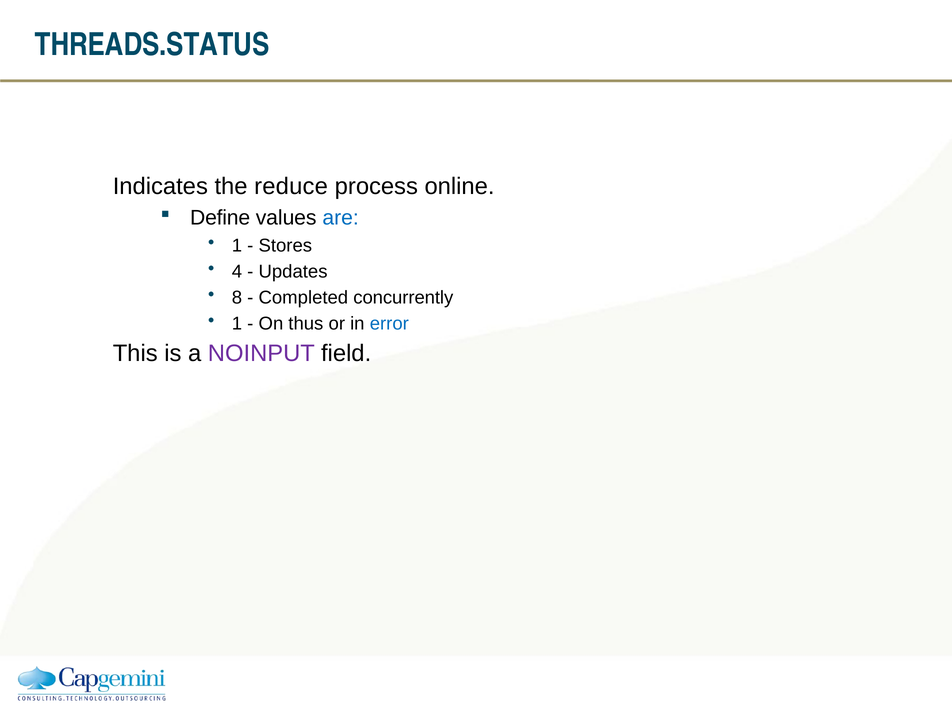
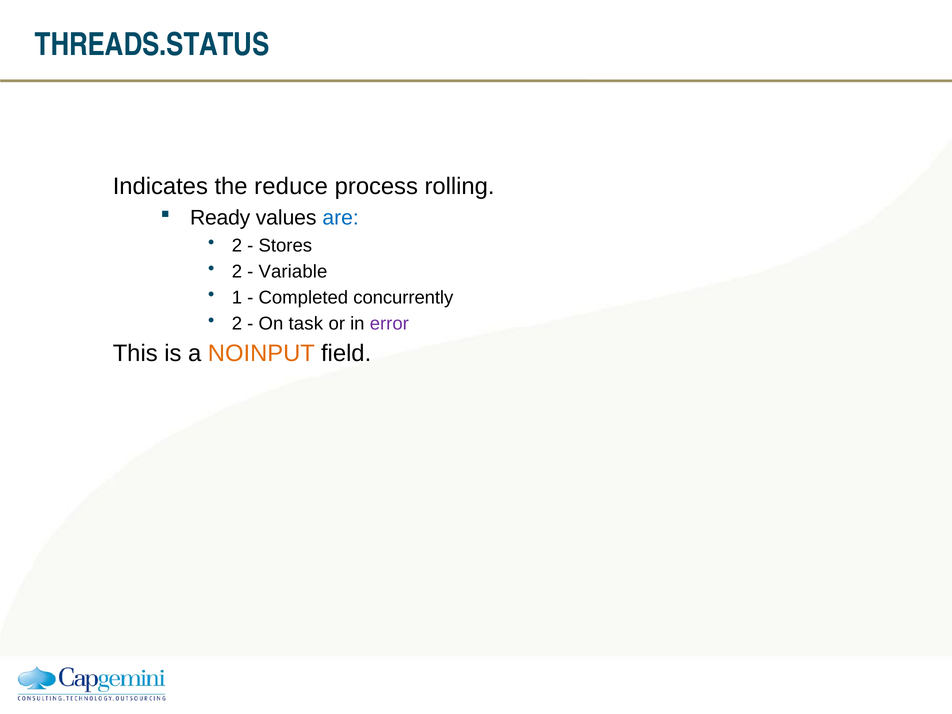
online: online -> rolling (460, 186)
Define: Define -> Ready (220, 218)
1: 1 -> 2 (237, 246)
4: 4 -> 2 (237, 272)
Updates: Updates -> Variable (293, 272)
8: 8 -> 1 (237, 298)
1: 1 -> 2 (237, 324)
thus: thus -> task (306, 324)
error colour: blue -> purple (389, 324)
NOINPUT colour: purple -> orange (261, 353)
